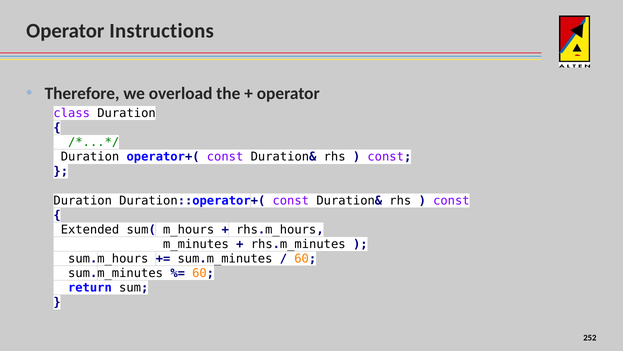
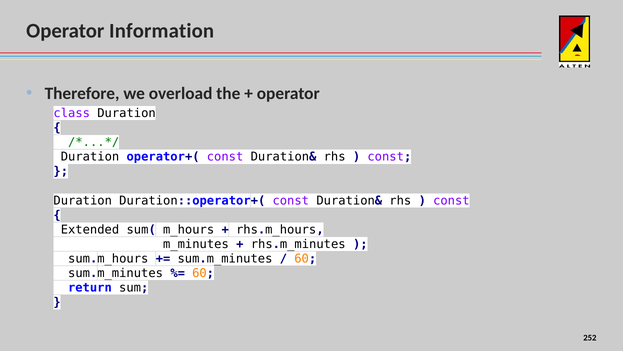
Instructions: Instructions -> Information (162, 31)
